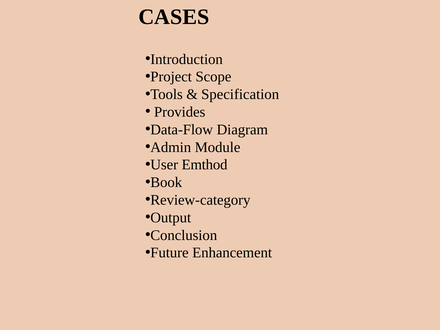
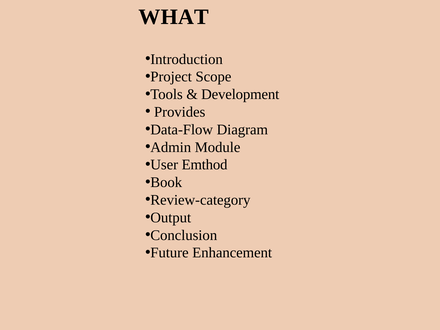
CASES: CASES -> WHAT (174, 17)
Specification: Specification -> Development (240, 94)
